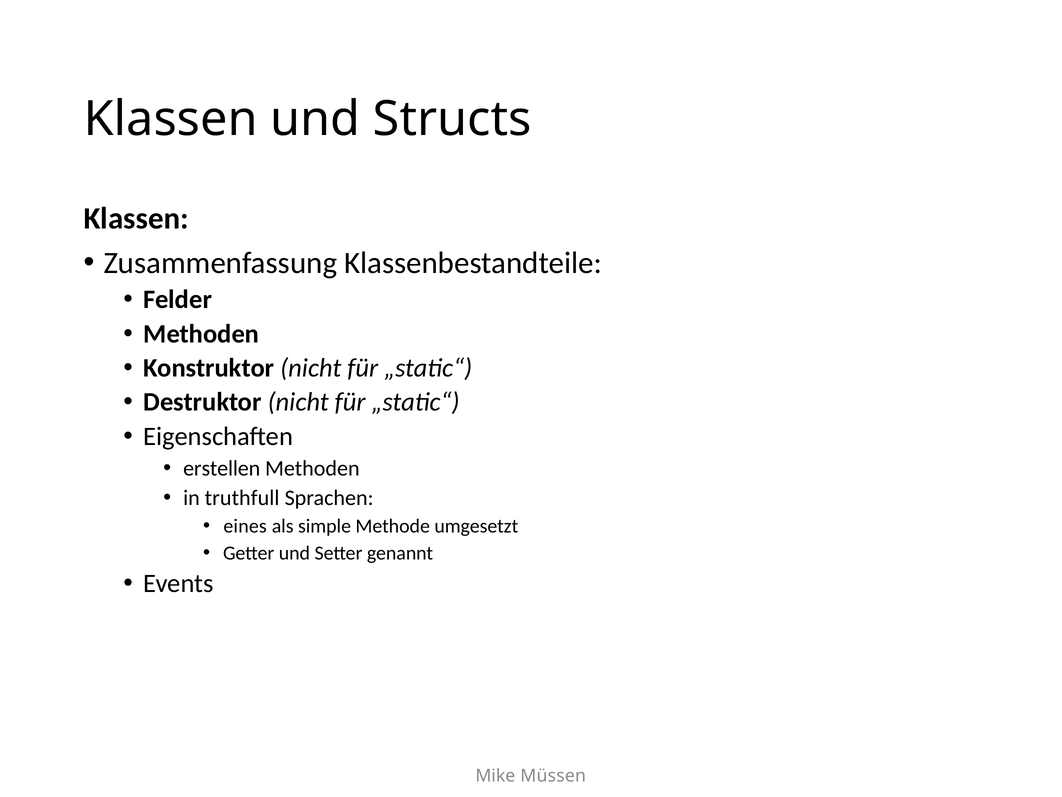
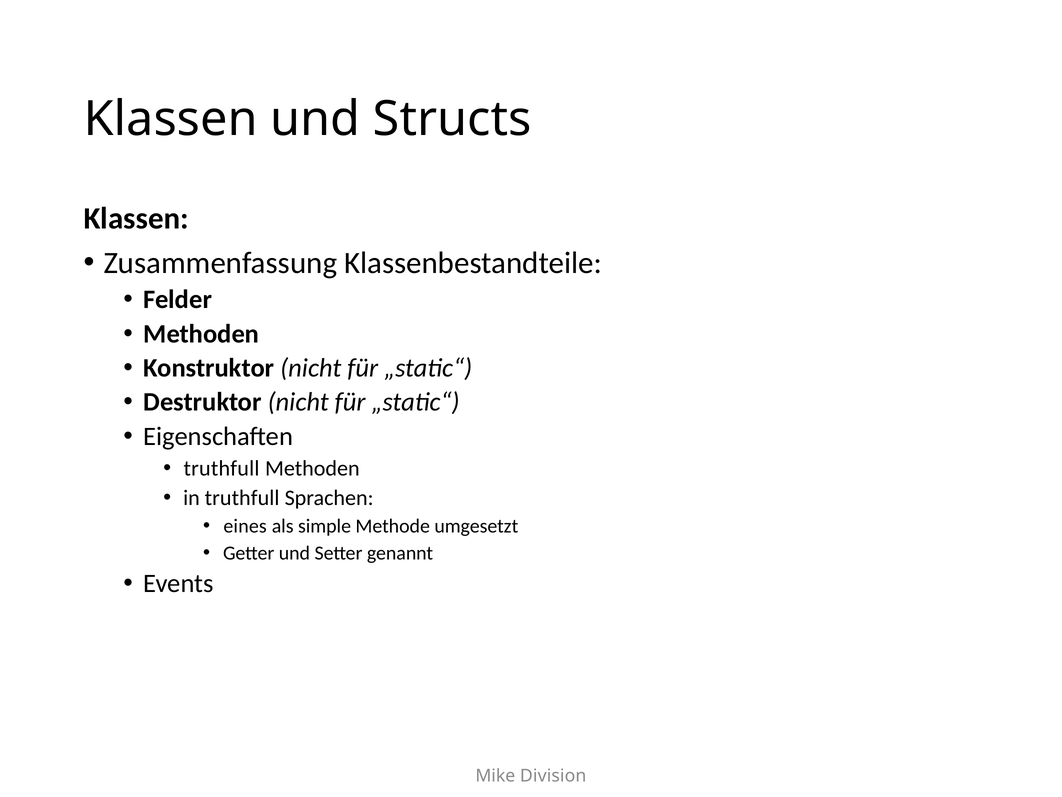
erstellen: erstellen -> truthfull (222, 468)
Müssen: Müssen -> Division (553, 776)
